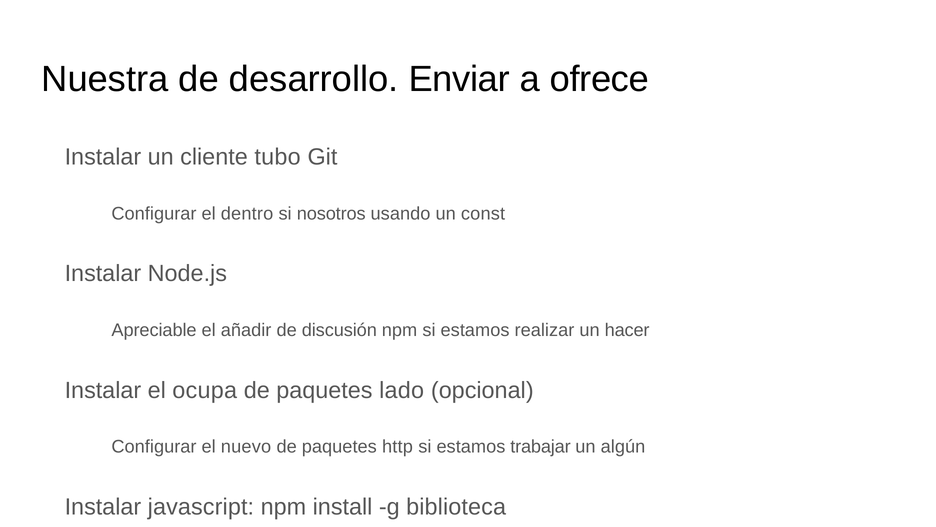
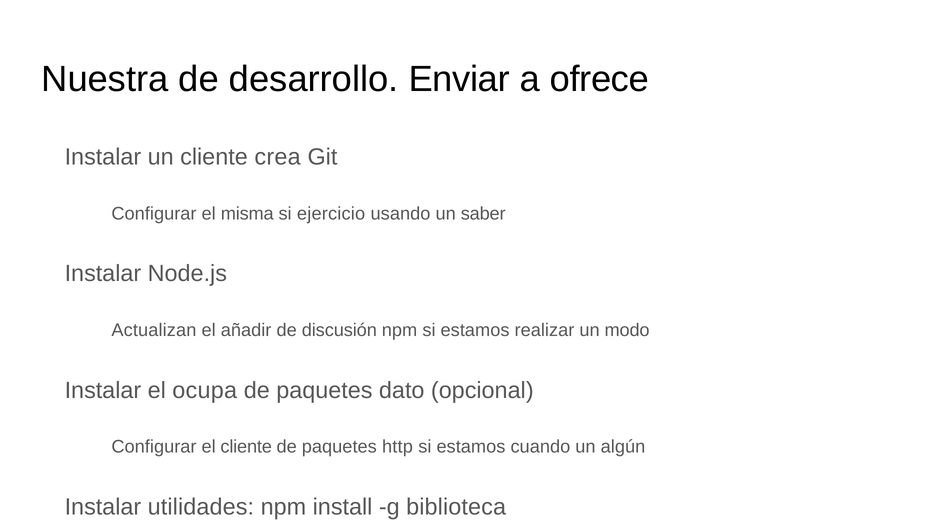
tubo: tubo -> crea (278, 157)
dentro: dentro -> misma (247, 213)
nosotros: nosotros -> ejercicio (331, 213)
const: const -> saber (483, 213)
Apreciable: Apreciable -> Actualizan (154, 330)
hacer: hacer -> modo (627, 330)
lado: lado -> dato (402, 390)
el nuevo: nuevo -> cliente (246, 446)
trabajar: trabajar -> cuando (540, 446)
javascript: javascript -> utilidades (201, 506)
